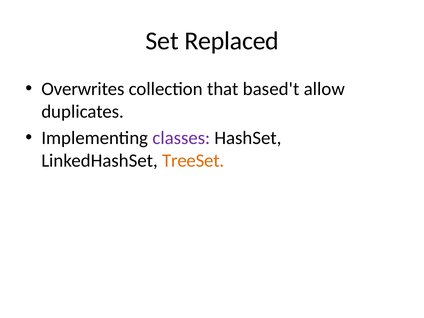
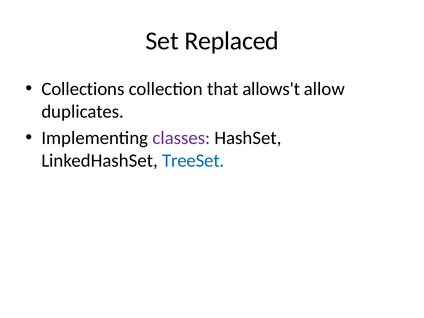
Overwrites: Overwrites -> Collections (83, 89)
based't: based't -> allows't (271, 89)
TreeSet colour: orange -> blue (193, 161)
